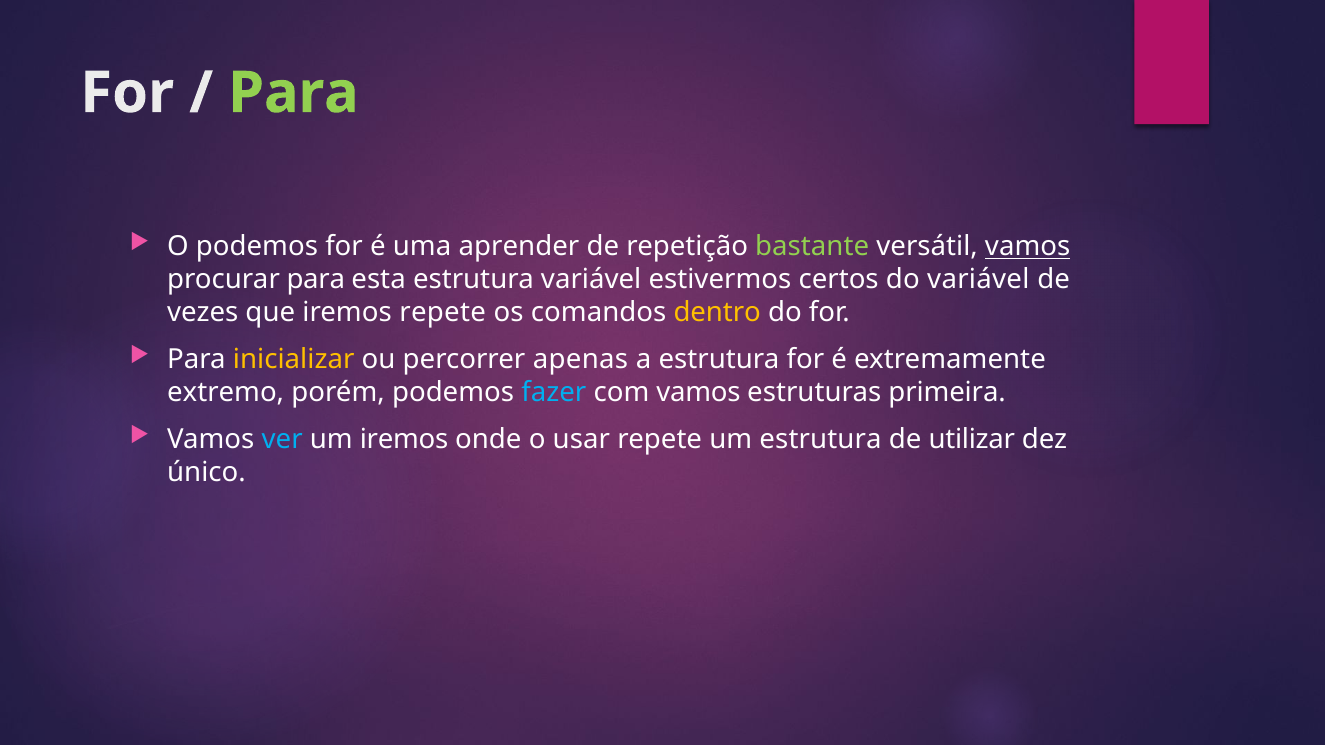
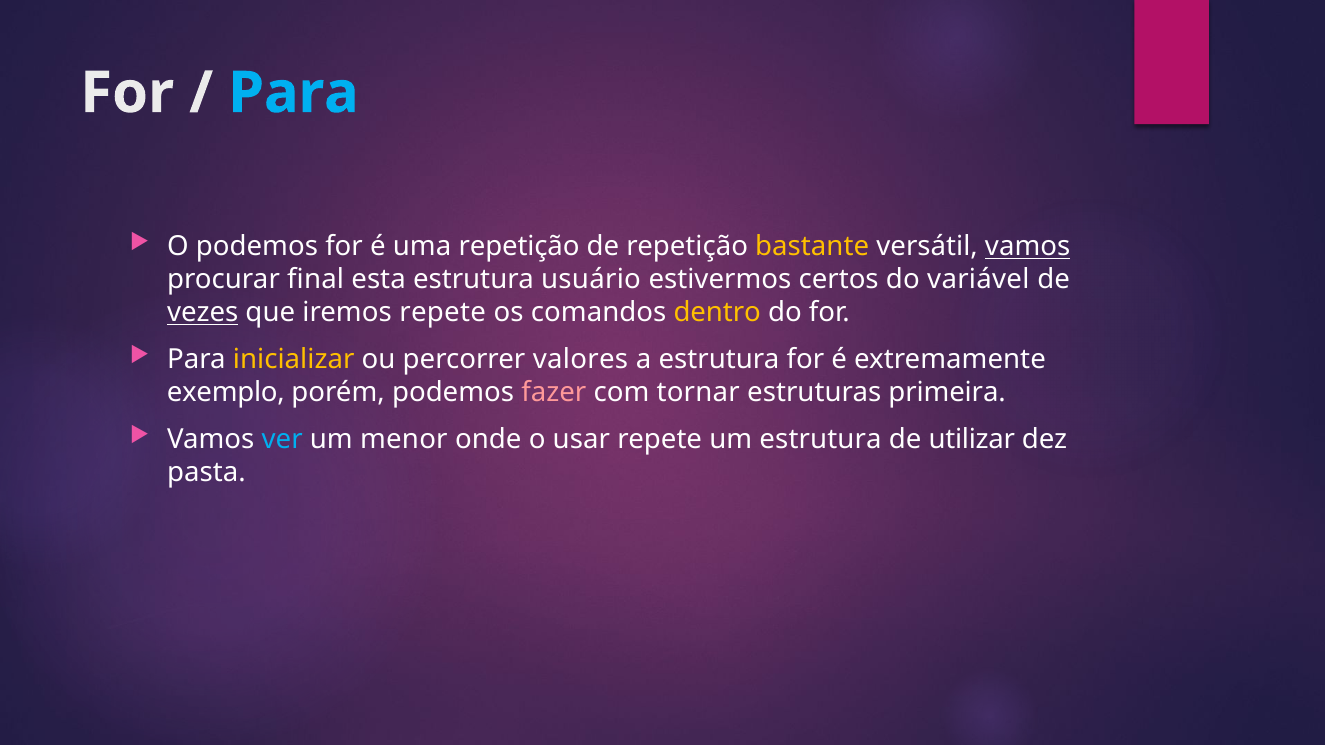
Para colour: light green -> light blue (293, 93)
uma aprender: aprender -> repetição (519, 247)
bastante colour: light green -> yellow (812, 247)
procurar para: para -> final (316, 280)
estrutura variável: variável -> usuário (591, 280)
vezes underline: none -> present (203, 313)
apenas: apenas -> valores (581, 360)
extremo: extremo -> exemplo (226, 393)
fazer colour: light blue -> pink (554, 393)
com vamos: vamos -> tornar (698, 393)
um iremos: iremos -> menor (404, 440)
único: único -> pasta (206, 473)
